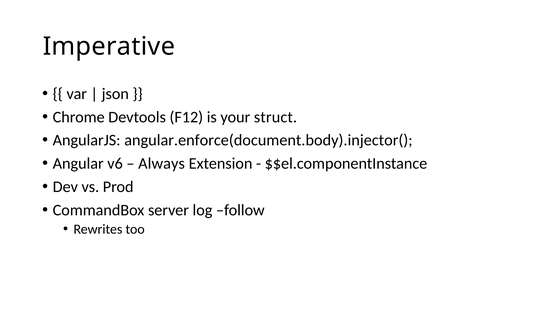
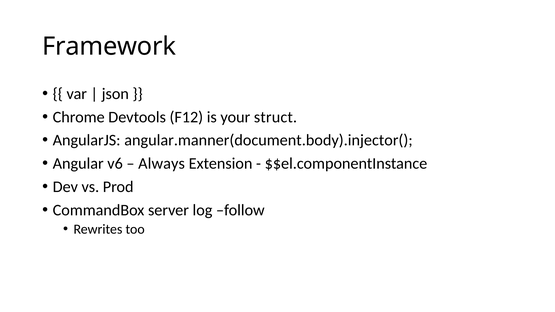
Imperative: Imperative -> Framework (109, 47)
angular.enforce(document.body).injector(: angular.enforce(document.body).injector( -> angular.manner(document.body).injector( (268, 140)
